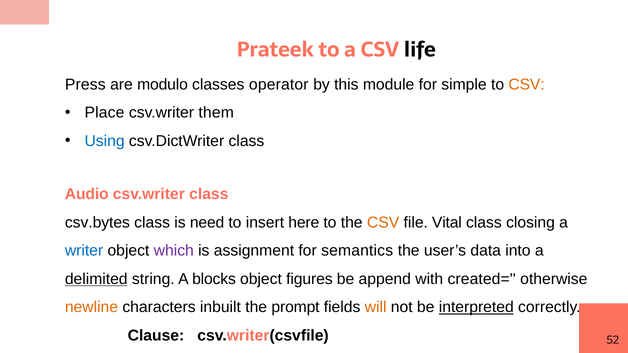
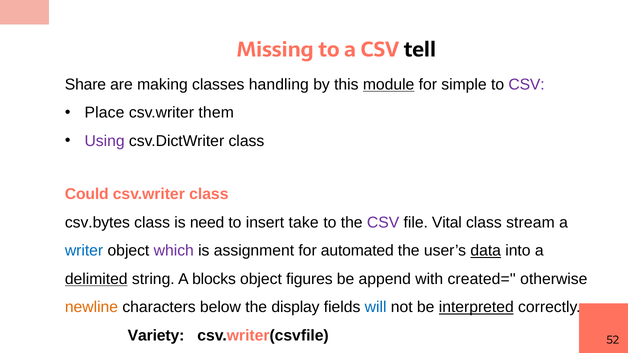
Prateek: Prateek -> Missing (275, 50)
life: life -> tell (420, 50)
Press: Press -> Share (85, 85)
modulo: modulo -> making (162, 85)
operator: operator -> handling (279, 85)
module underline: none -> present (389, 85)
CSV colour: orange -> purple (527, 85)
Using colour: blue -> purple (105, 141)
Audio: Audio -> Could (87, 194)
here: here -> take (304, 223)
CSV colour: orange -> purple (383, 223)
closing: closing -> stream (530, 223)
semantics: semantics -> automated (357, 251)
data underline: none -> present (486, 251)
inbuilt: inbuilt -> below (220, 307)
prompt: prompt -> display (296, 307)
will colour: orange -> blue (376, 307)
Clause: Clause -> Variety (156, 336)
